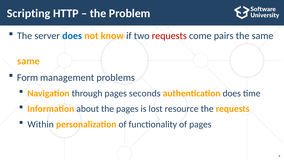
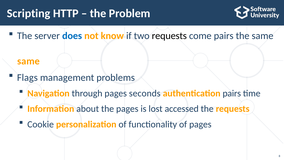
requests colour: red -> black (169, 36)
Form: Form -> Flags (27, 77)
authentication does: does -> pairs (232, 93)
resource: resource -> accessed (182, 109)
Within: Within -> Cookie (41, 124)
